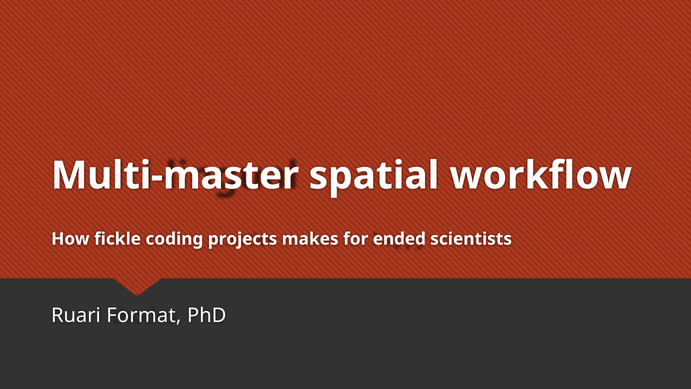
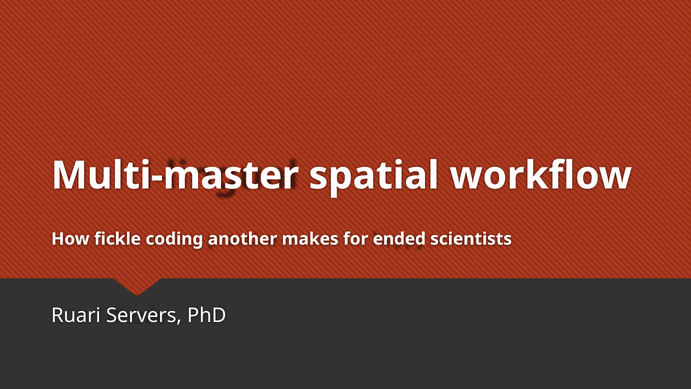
projects: projects -> another (243, 239)
Format: Format -> Servers (144, 315)
